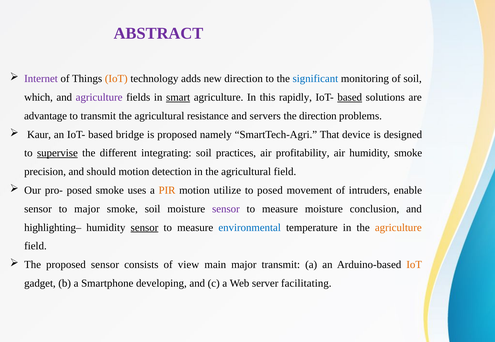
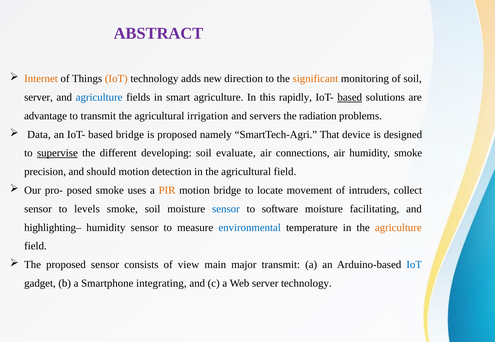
Internet colour: purple -> orange (41, 79)
significant colour: blue -> orange (315, 79)
which: which -> server (39, 97)
agriculture colour: purple -> blue (99, 97)
smart underline: present -> none (178, 97)
resistance: resistance -> irrigation (208, 116)
the direction: direction -> radiation (318, 116)
Kaur: Kaur -> Data (39, 135)
integrating: integrating -> developing (166, 153)
practices: practices -> evaluate (236, 153)
profitability: profitability -> connections (303, 153)
motion utilize: utilize -> bridge (227, 191)
to posed: posed -> locate (270, 191)
enable: enable -> collect (408, 191)
to major: major -> levels (87, 209)
sensor colour: purple -> blue (226, 209)
measure: measure -> software (280, 209)
conclusion: conclusion -> facilitating (374, 209)
sensor underline: present -> none (144, 228)
IoT colour: orange -> blue (414, 265)
developing: developing -> integrating (161, 284)
server facilitating: facilitating -> technology (306, 284)
